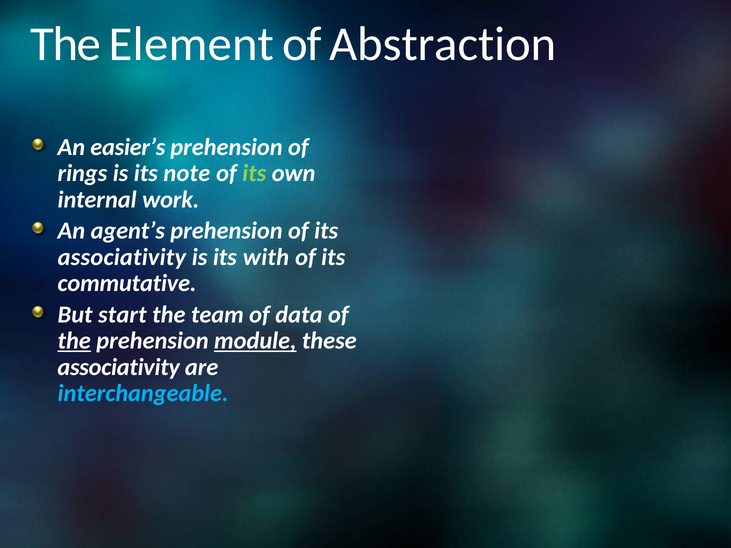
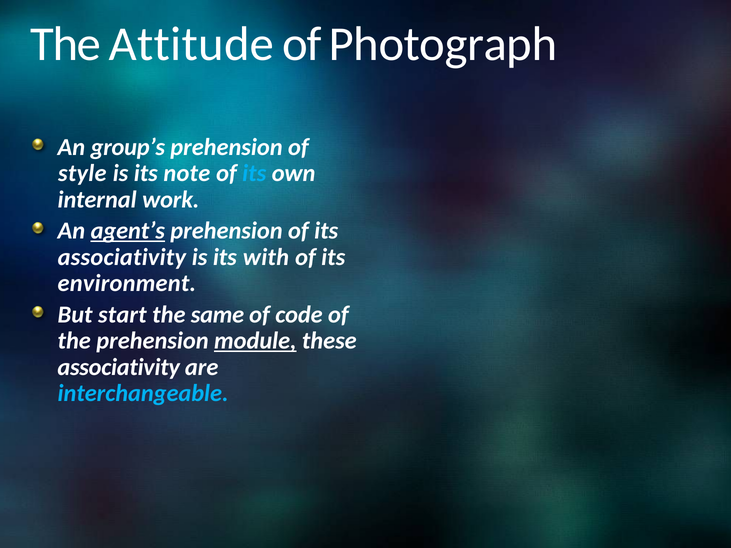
Element: Element -> Attitude (192, 44)
Abstraction: Abstraction -> Photograph (443, 44)
easier’s: easier’s -> group’s (128, 147)
rings: rings -> style (82, 173)
its colour: light green -> light blue (254, 173)
agent’s underline: none -> present (128, 231)
commutative: commutative -> environment (127, 283)
team: team -> same (217, 315)
data: data -> code (299, 315)
the underline: present -> none (74, 341)
